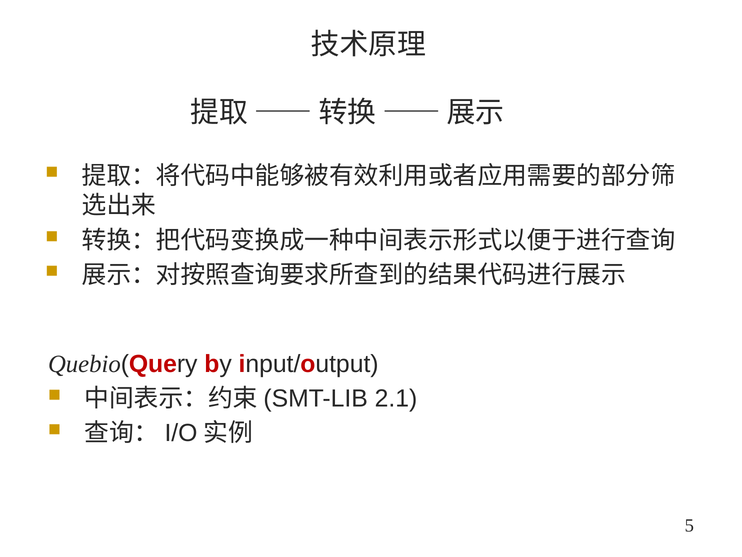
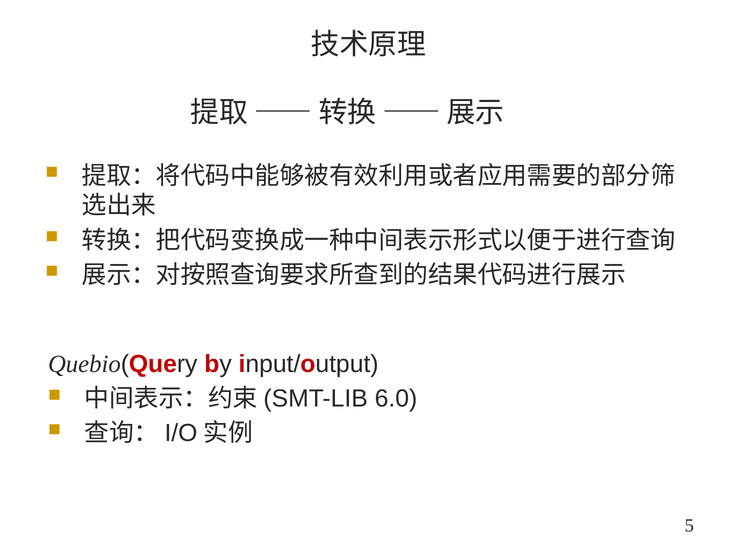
2.1: 2.1 -> 6.0 (396, 398)
